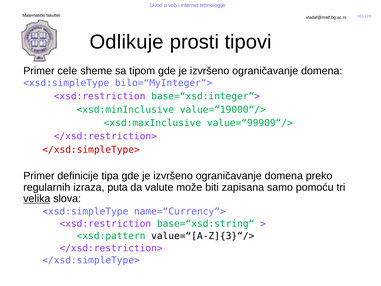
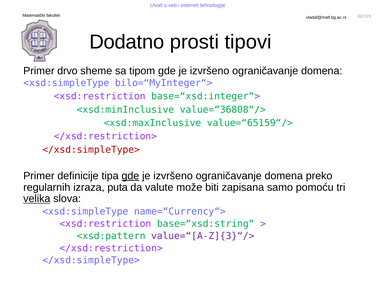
Odlikuje: Odlikuje -> Dodatno (127, 42)
cele: cele -> drvo (67, 71)
value=“19000“/>: value=“19000“/> -> value=“36808“/> (223, 110)
value=“99909“/>: value=“99909“/> -> value=“65159“/> (250, 123)
gde underline: none -> present (130, 176)
value=“[A-Z]{3}“/> colour: black -> purple (203, 236)
